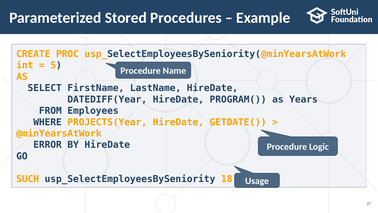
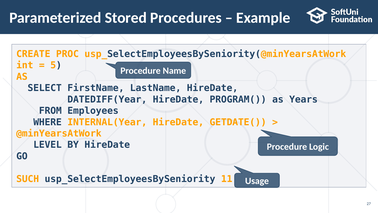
PROJECTS(Year: PROJECTS(Year -> INTERNAL(Year (107, 122)
ERROR: ERROR -> LEVEL (48, 145)
18: 18 -> 11 (227, 179)
